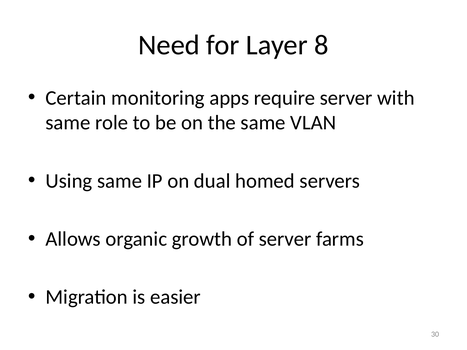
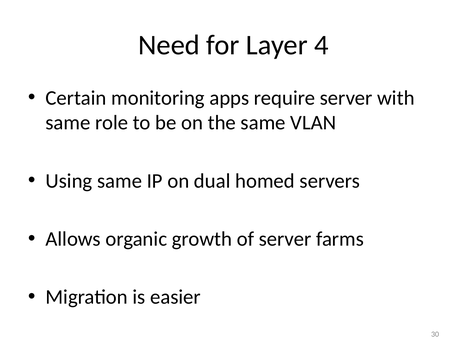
8: 8 -> 4 (321, 45)
